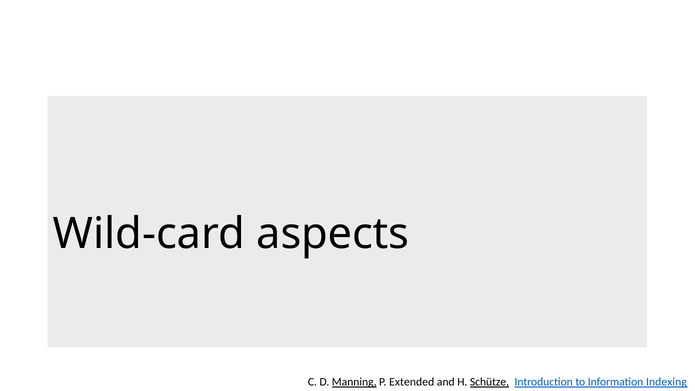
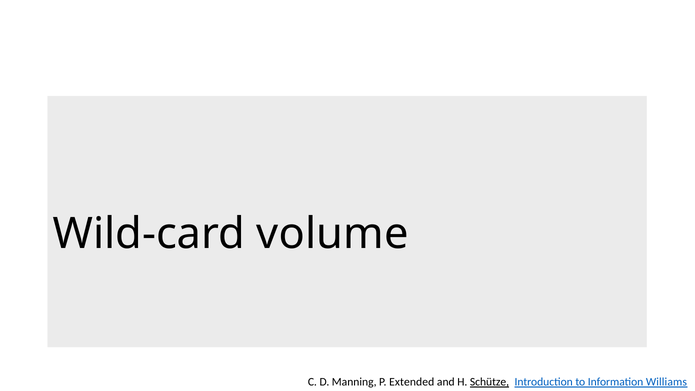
aspects: aspects -> volume (333, 234)
Manning underline: present -> none (354, 382)
Indexing: Indexing -> Williams (666, 382)
